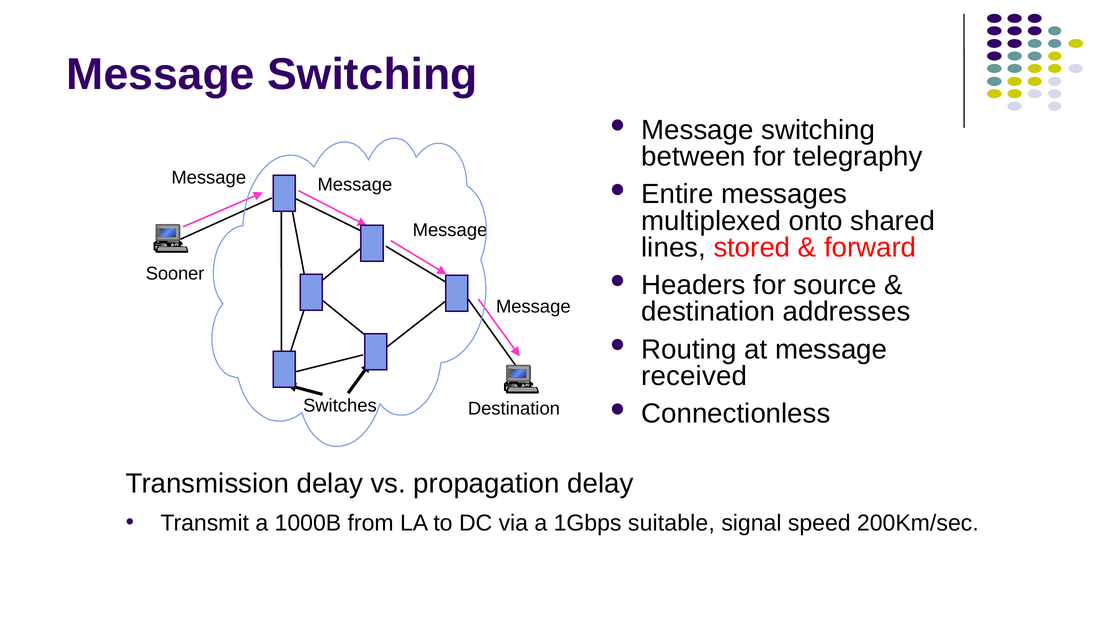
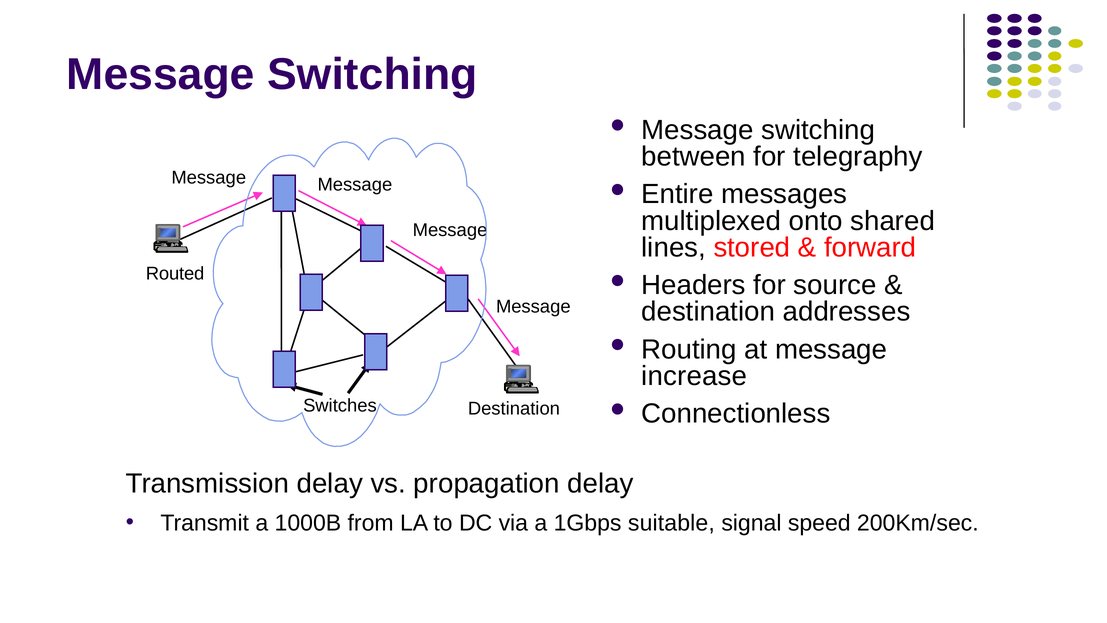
Sooner: Sooner -> Routed (175, 274)
received: received -> increase (694, 376)
